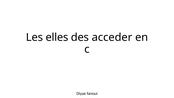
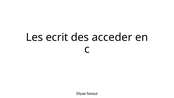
elles: elles -> ecrit (57, 37)
